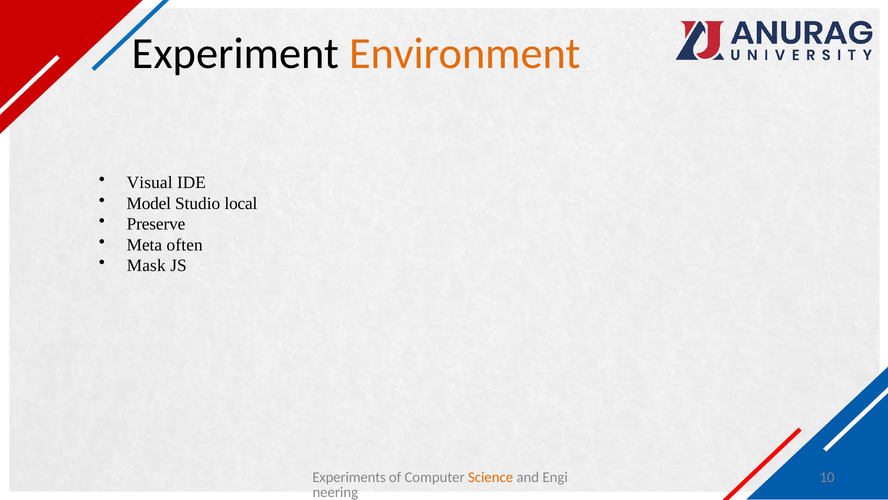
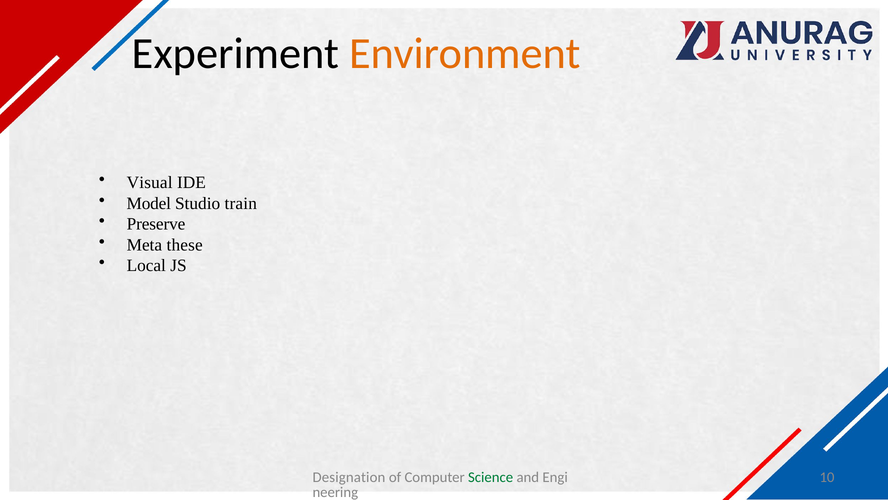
local: local -> train (241, 203)
often: often -> these (185, 245)
Mask: Mask -> Local (146, 265)
Experiments: Experiments -> Designation (349, 477)
Science colour: orange -> green (491, 477)
